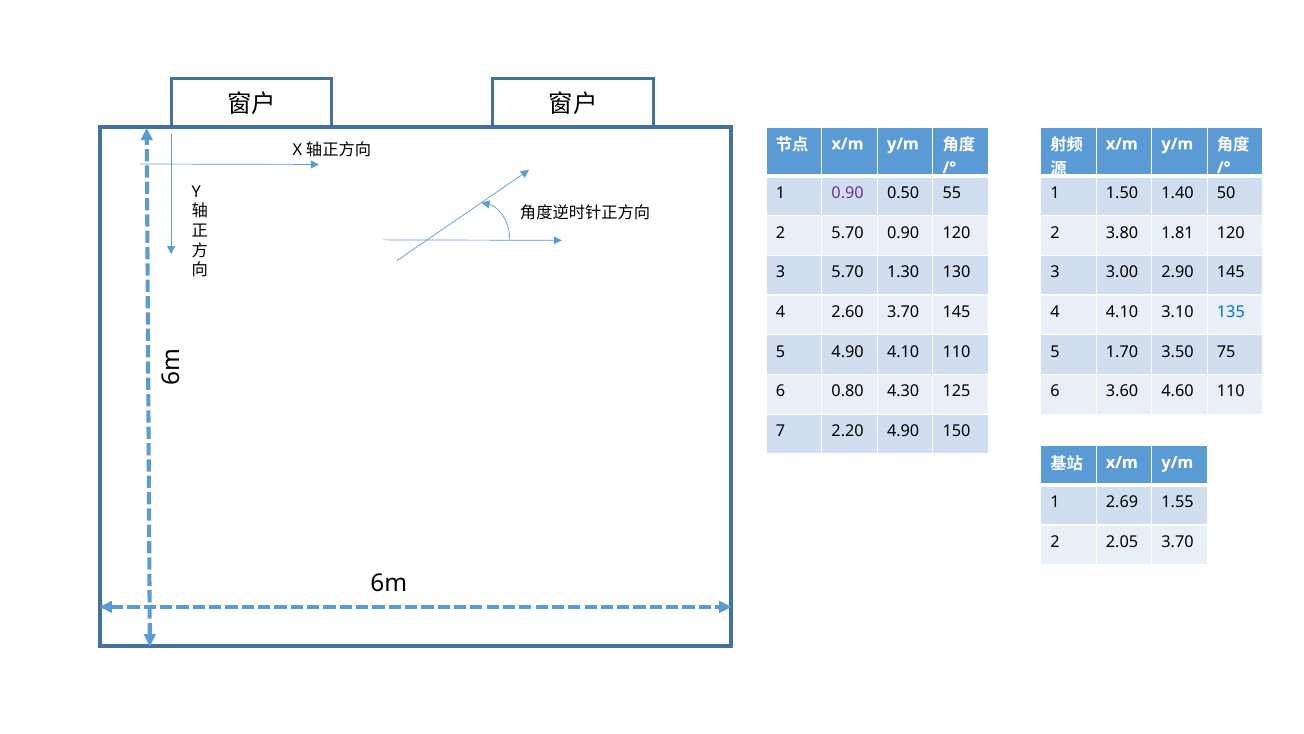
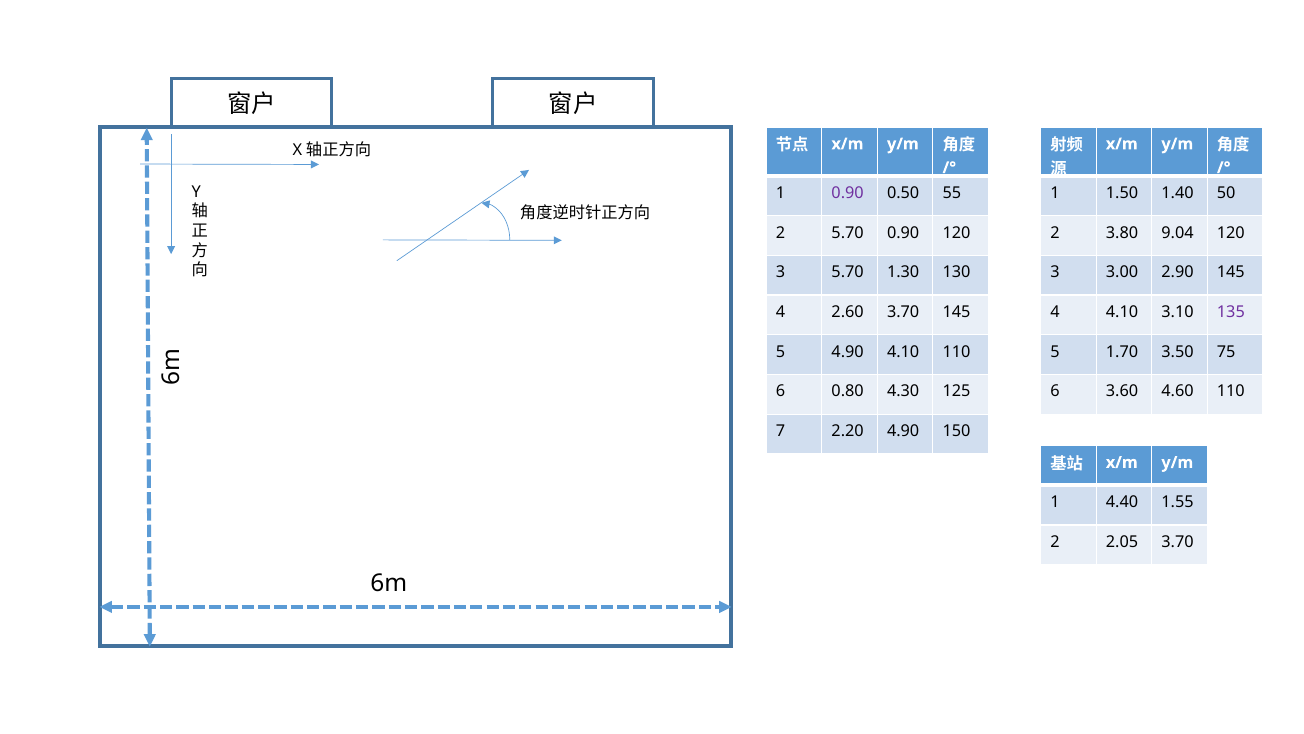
1.81: 1.81 -> 9.04 (1178, 232)
135 colour: blue -> purple (1231, 312)
2.69: 2.69 -> 4.40 (1122, 502)
